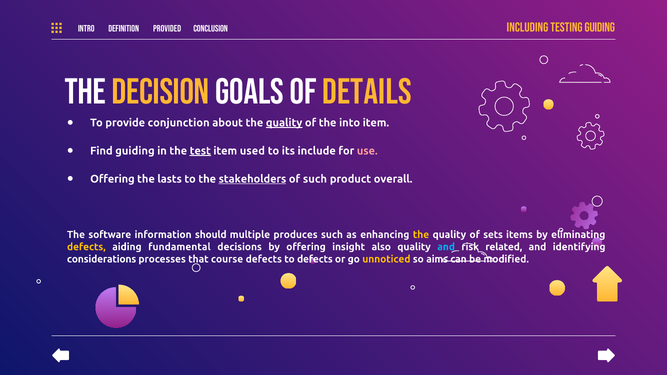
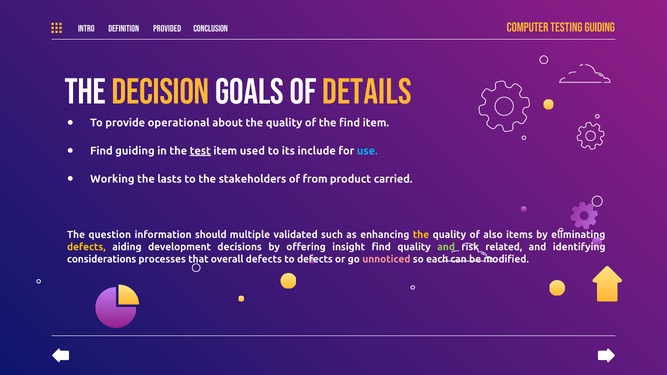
Including: Including -> Computer (528, 27)
conjunction: conjunction -> operational (179, 123)
quality underline: present -> none (284, 123)
the into: into -> find (350, 123)
use colour: pink -> light blue (367, 151)
Offering: Offering -> Working (112, 179)
stakeholders underline: present -> none (252, 179)
of such: such -> from (315, 179)
overall: overall -> carried (393, 179)
software: software -> question (110, 235)
produces: produces -> validated (296, 235)
sets: sets -> also (493, 235)
fundamental: fundamental -> development (180, 247)
insight also: also -> find (381, 247)
and colour: light blue -> light green (446, 247)
course: course -> overall (227, 259)
unnoticed colour: yellow -> pink (386, 259)
aims: aims -> each (437, 259)
